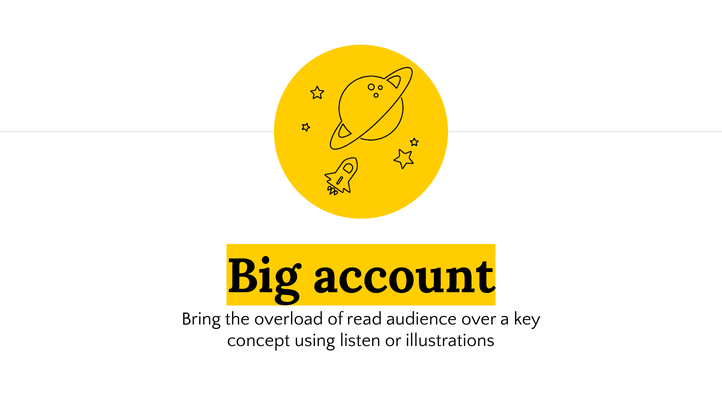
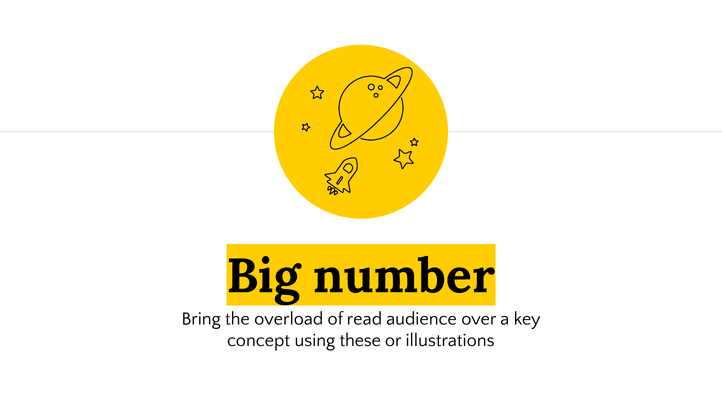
account: account -> number (404, 276)
listen: listen -> these (360, 340)
